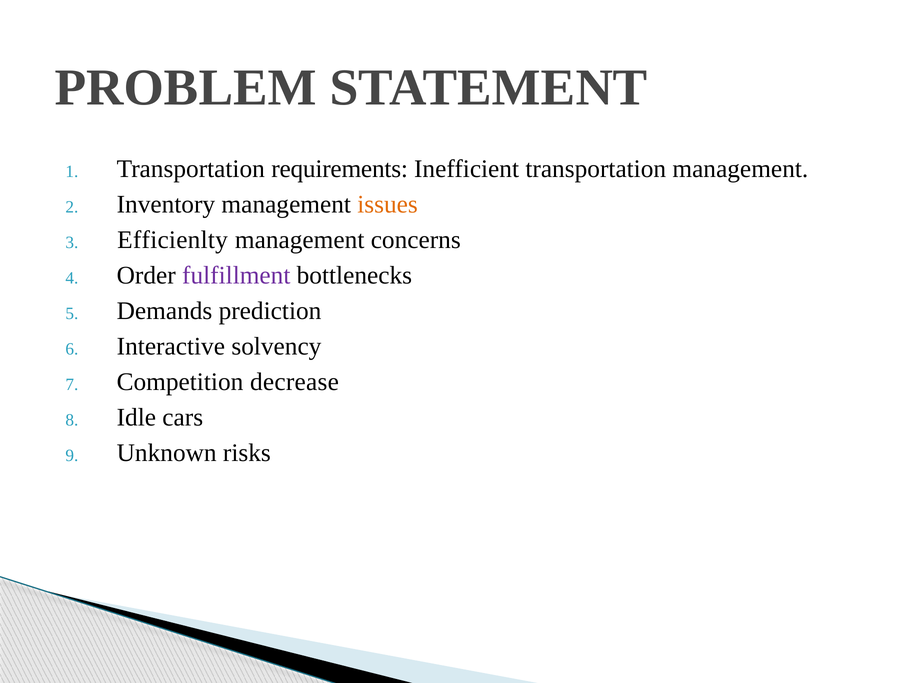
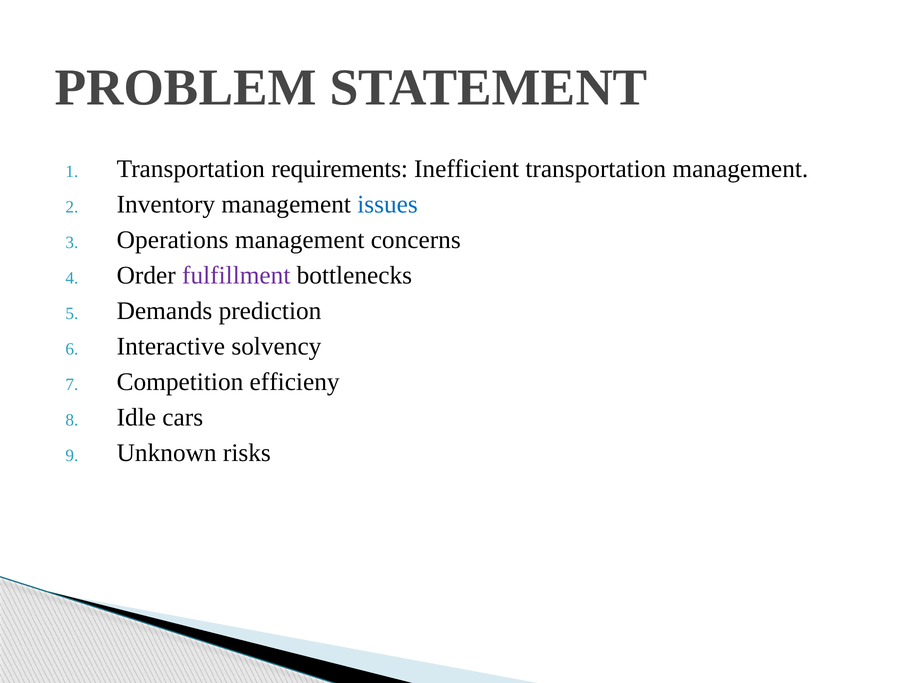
issues colour: orange -> blue (388, 205)
Efficienlty: Efficienlty -> Operations (173, 240)
decrease: decrease -> efficieny (295, 382)
